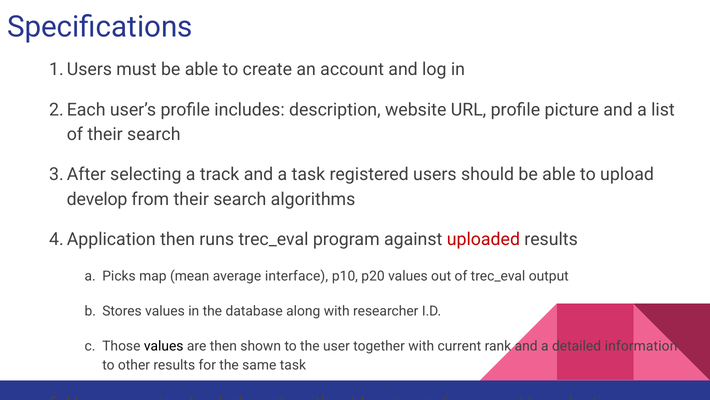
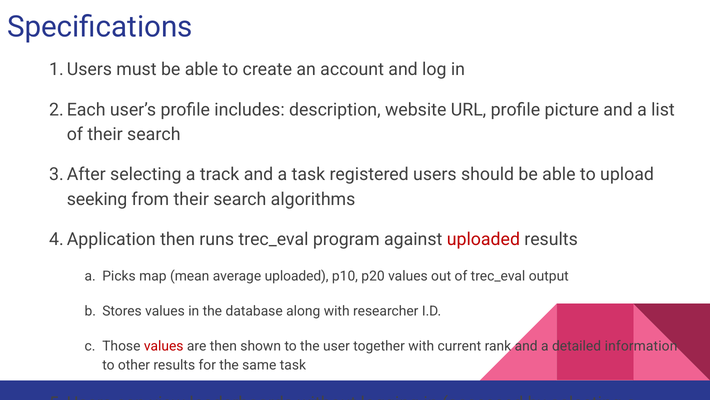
develop: develop -> seeking (97, 199)
average interface: interface -> uploaded (297, 276)
values colour: black -> red (164, 346)
